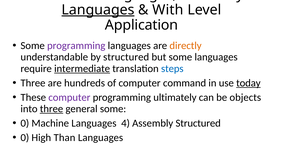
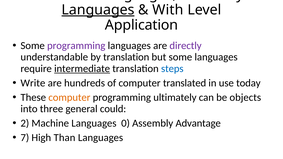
directly colour: orange -> purple (186, 46)
by structured: structured -> translation (126, 57)
Three: Three -> Write (33, 83)
command: command -> translated (185, 83)
today underline: present -> none (248, 83)
computer colour: purple -> orange (69, 97)
three underline: present -> none (52, 109)
general some: some -> could (113, 109)
0: 0 -> 2 (25, 123)
4: 4 -> 0 (126, 123)
Assembly Structured: Structured -> Advantage (198, 123)
0: 0 -> 7 (25, 138)
